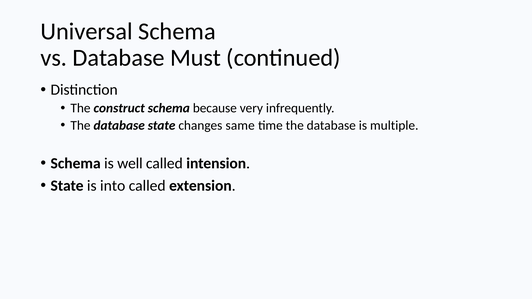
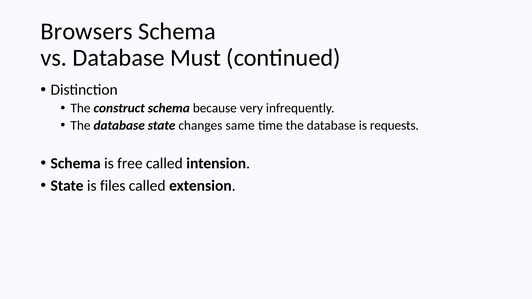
Universal: Universal -> Browsers (87, 32)
multiple: multiple -> requests (394, 125)
well: well -> free (130, 164)
into: into -> files (113, 186)
